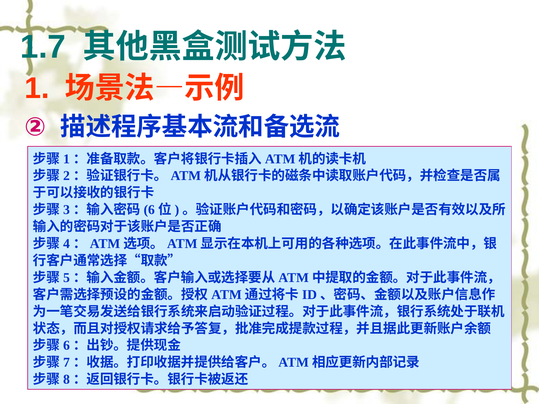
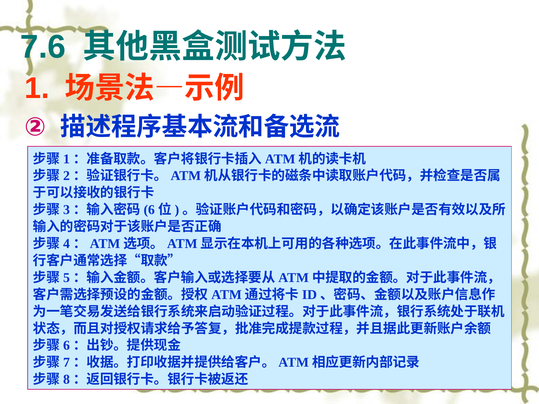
1.7: 1.7 -> 7.6 (43, 47)
